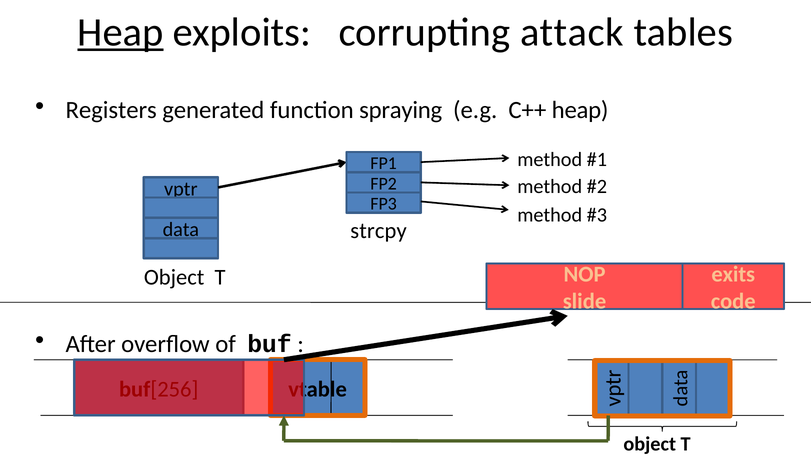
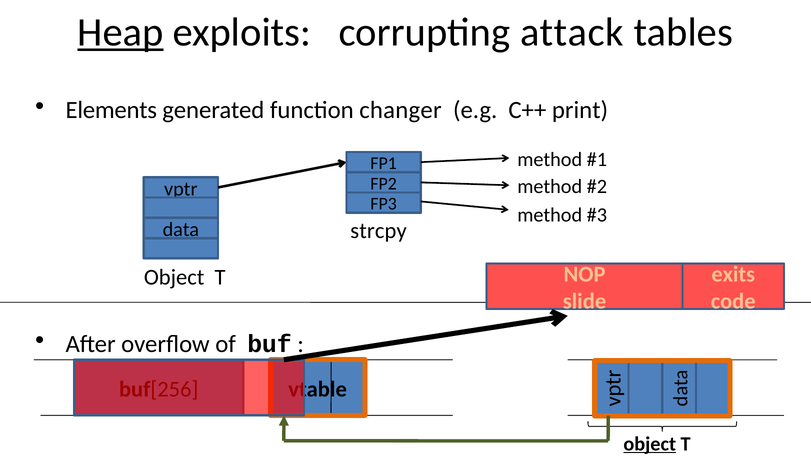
Registers: Registers -> Elements (111, 110)
spraying: spraying -> changer (400, 110)
C++ heap: heap -> print (580, 110)
object underline: none -> present (650, 444)
